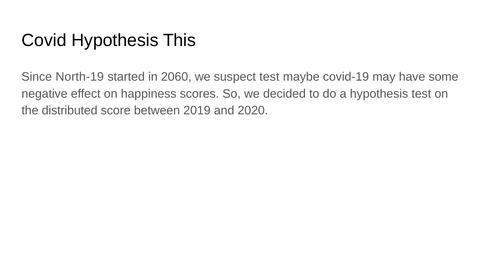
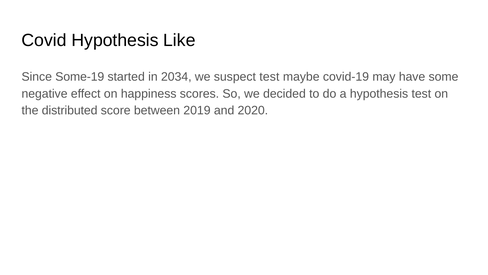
This: This -> Like (179, 40)
North-19: North-19 -> Some-19 (80, 77)
2060: 2060 -> 2034 (176, 77)
